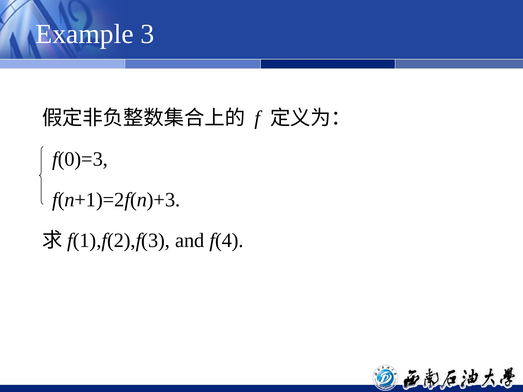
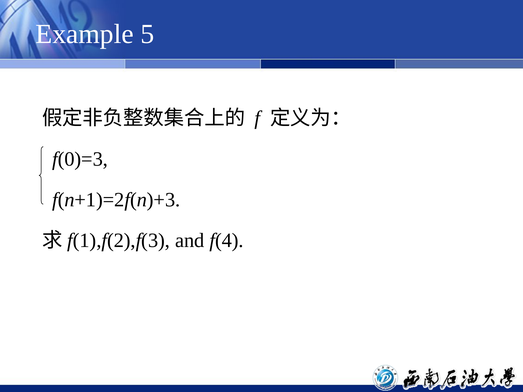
3: 3 -> 5 (147, 34)
